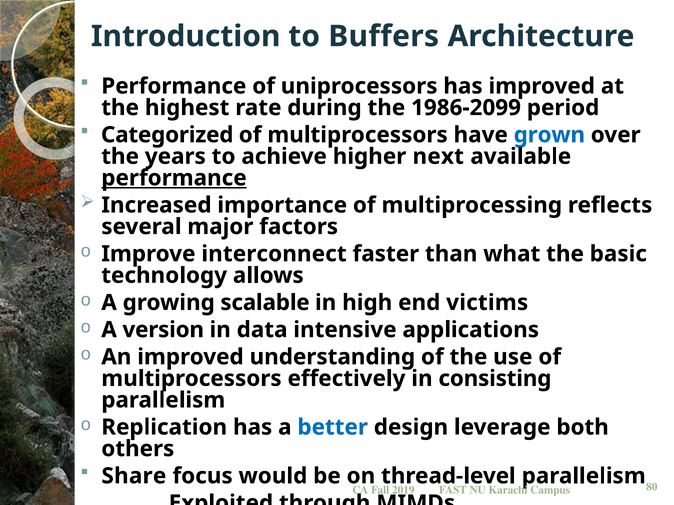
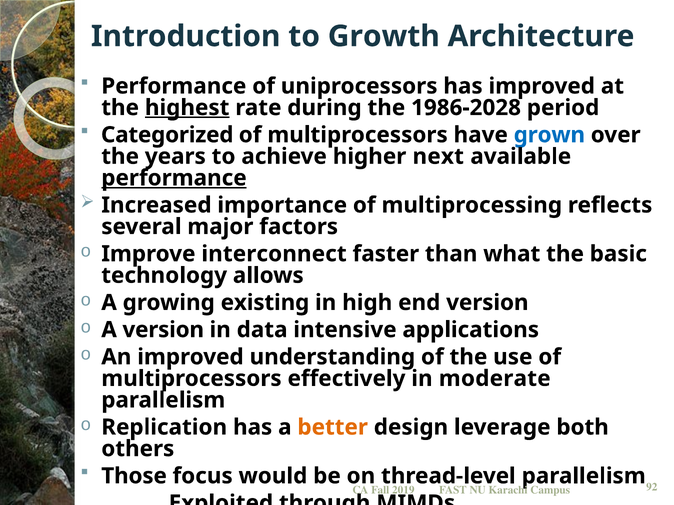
Buffers: Buffers -> Growth (384, 36)
highest underline: none -> present (187, 108)
1986-2099: 1986-2099 -> 1986-2028 (466, 108)
scalable: scalable -> existing (265, 303)
end victims: victims -> version (487, 303)
consisting: consisting -> moderate (495, 379)
better colour: blue -> orange (333, 428)
Share: Share -> Those (134, 476)
80: 80 -> 92 (652, 488)
